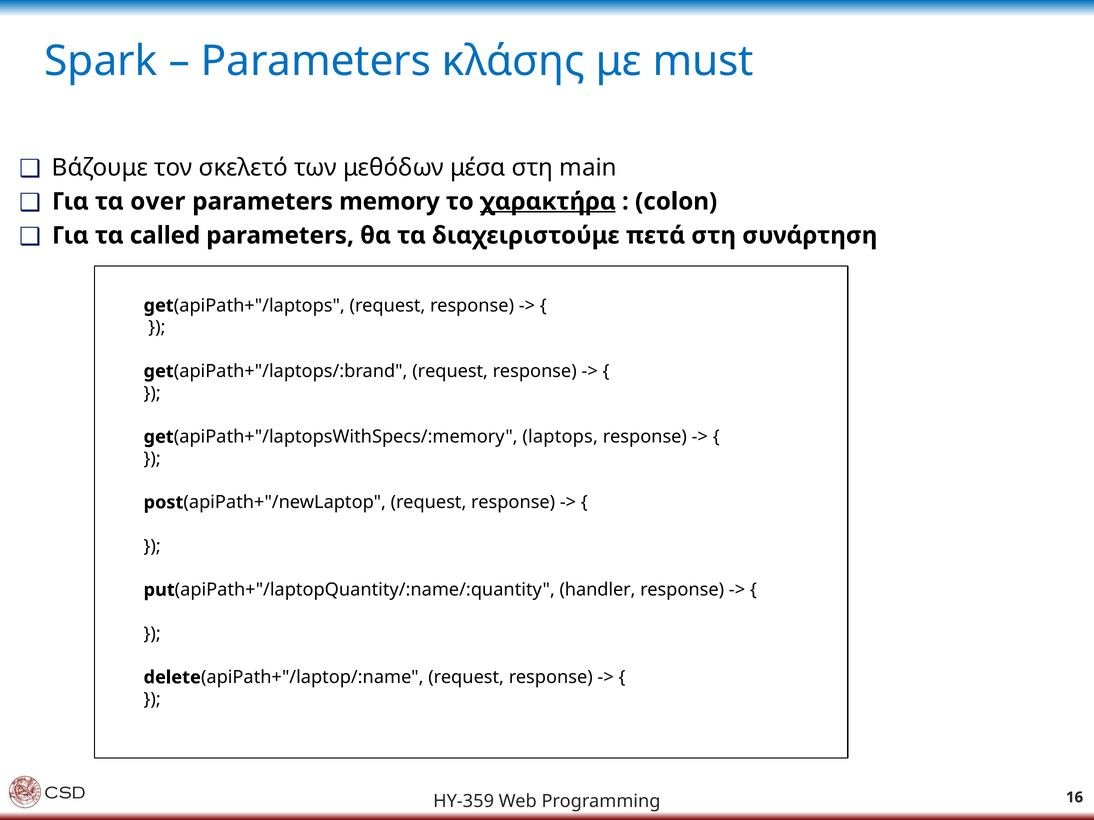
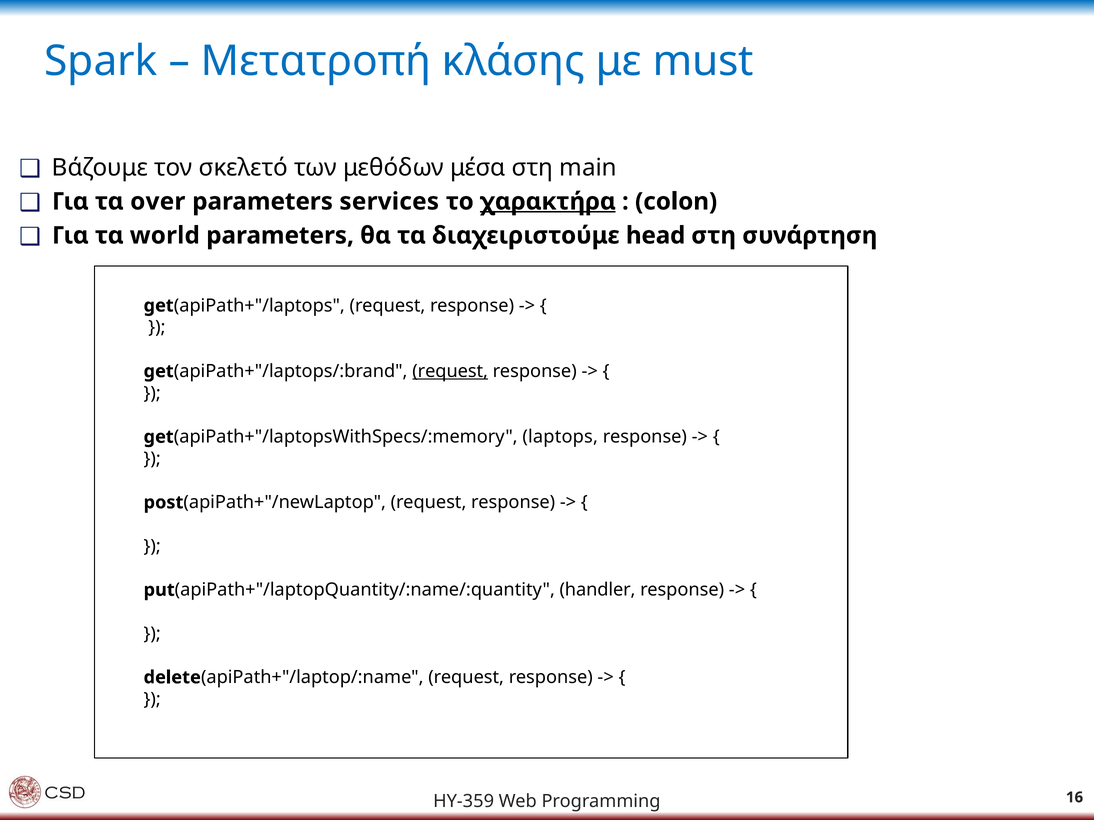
Parameters: Parameters -> Μετατροπή (316, 61)
memory: memory -> services (389, 202)
called: called -> world (165, 236)
πετά: πετά -> head (656, 236)
request underline: none -> present (450, 371)
